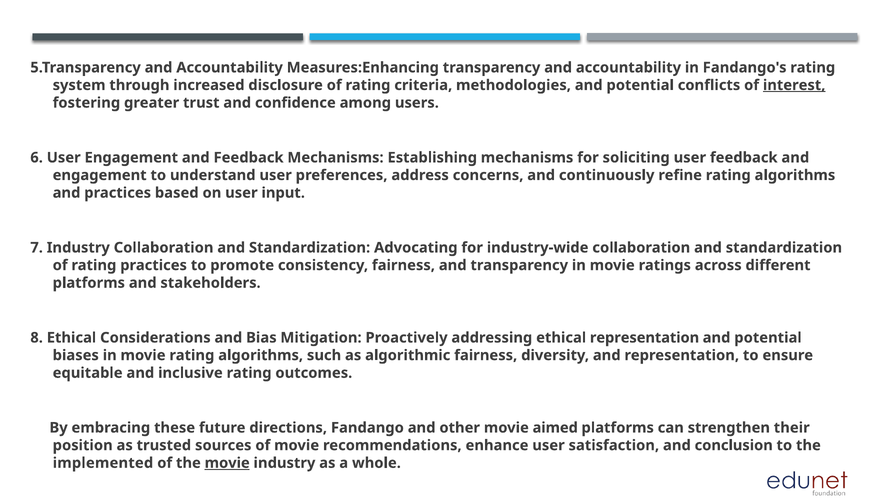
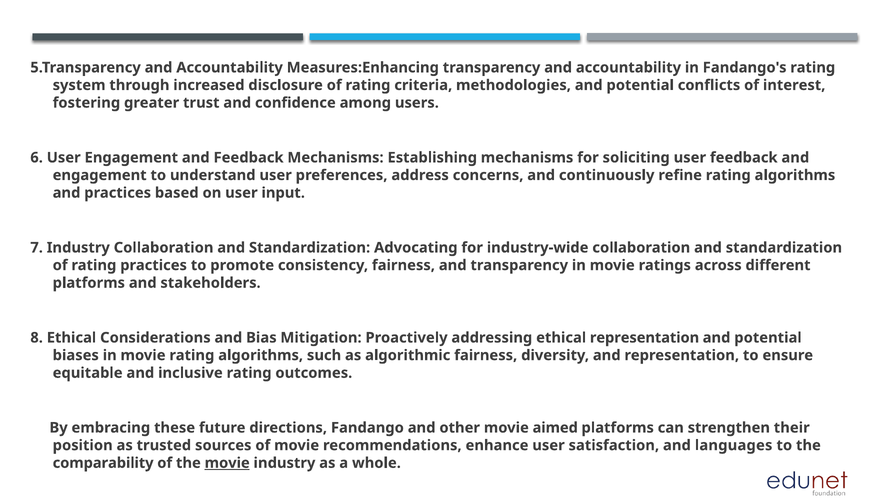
interest underline: present -> none (794, 85)
conclusion: conclusion -> languages (734, 445)
implemented: implemented -> comparability (103, 463)
